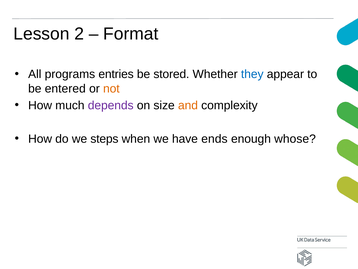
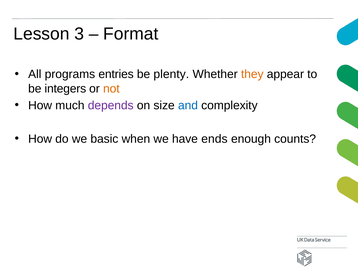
2: 2 -> 3 (79, 34)
stored: stored -> plenty (171, 74)
they colour: blue -> orange (252, 74)
entered: entered -> integers (65, 88)
and colour: orange -> blue (188, 105)
steps: steps -> basic (104, 139)
whose: whose -> counts (295, 139)
